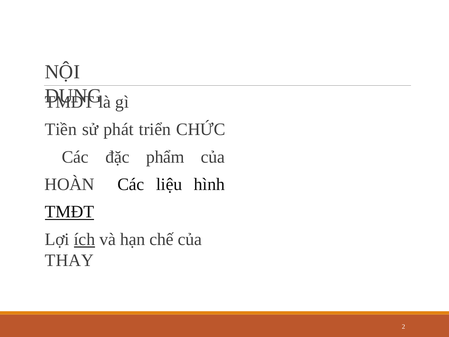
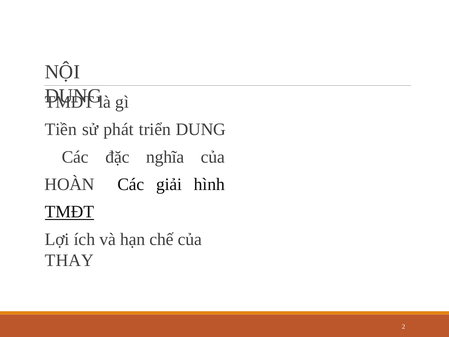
triển CHỨC: CHỨC -> DUNG (201, 129)
phẩm: phẩm -> nghĩa (165, 157)
liệu: liệu -> giải (169, 184)
ích underline: present -> none (84, 239)
